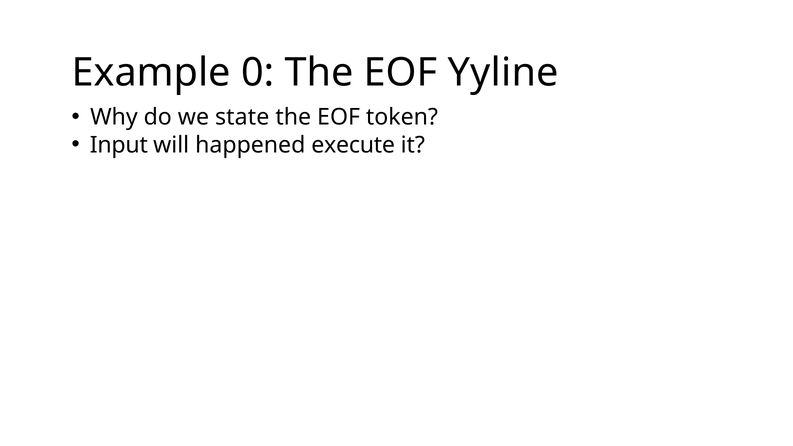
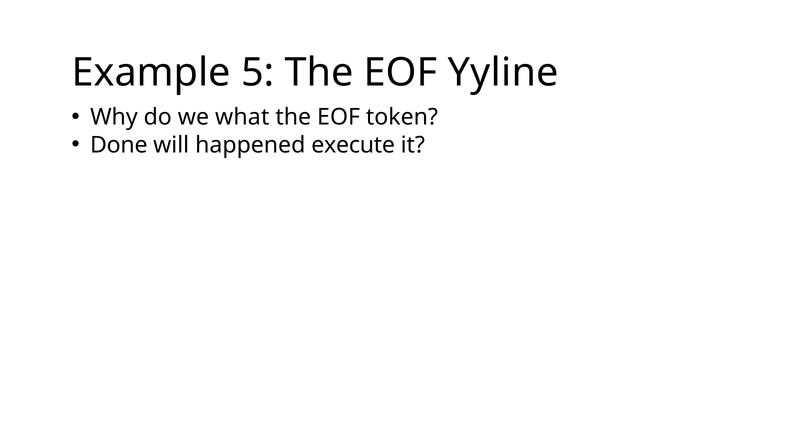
0: 0 -> 5 (258, 73)
state: state -> what (242, 117)
Input: Input -> Done (119, 145)
